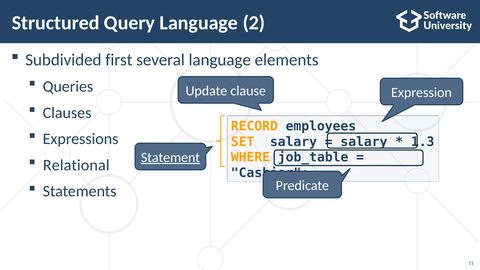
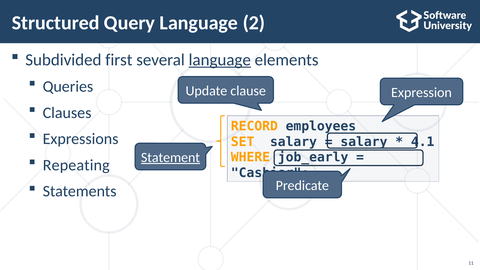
language underline: none -> present (220, 60)
1.3: 1.3 -> 4.1 (423, 142)
job_table: job_table -> job_early (313, 157)
Relational: Relational -> Repeating (76, 165)
